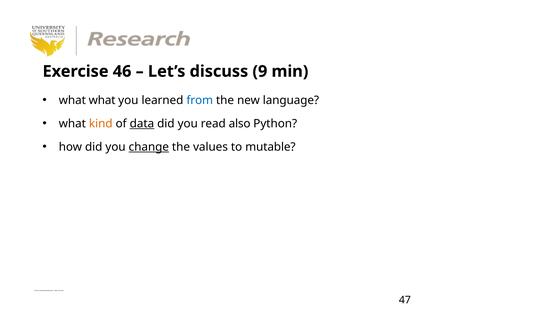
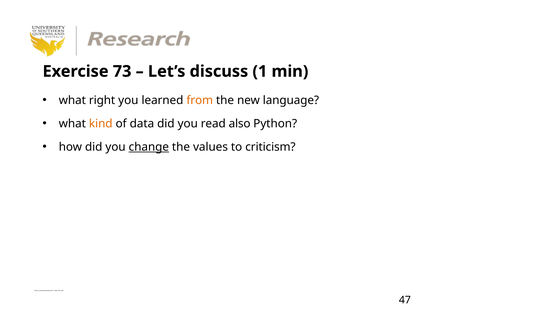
46: 46 -> 73 (122, 71)
9: 9 -> 1 (260, 71)
what what: what -> right (102, 101)
from colour: blue -> orange (200, 101)
data underline: present -> none (142, 124)
mutable: mutable -> criticism (270, 147)
